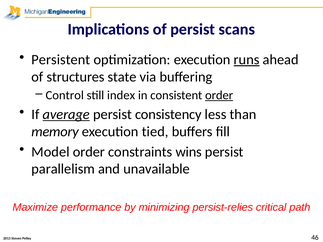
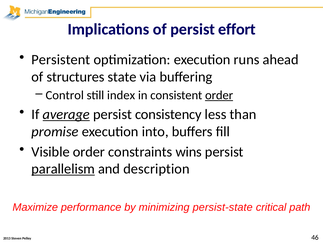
scans: scans -> effort (237, 29)
runs underline: present -> none (247, 60)
memory: memory -> promise (55, 132)
tied: tied -> into (155, 132)
Model: Model -> Visible (51, 152)
parallelism underline: none -> present (63, 169)
unavailable: unavailable -> description (156, 169)
persist-relies: persist-relies -> persist-state (223, 208)
